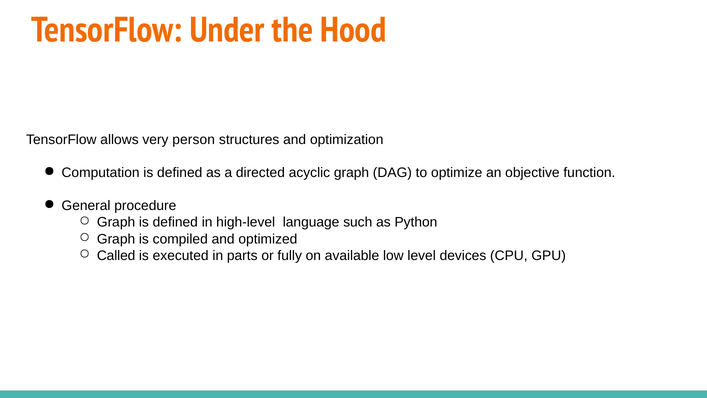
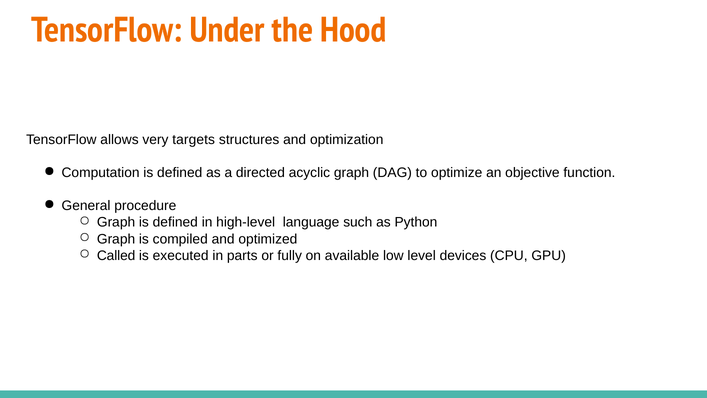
person: person -> targets (194, 140)
